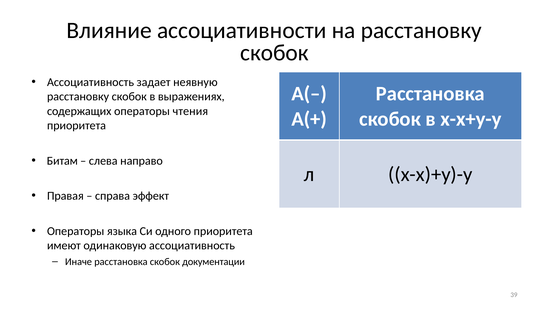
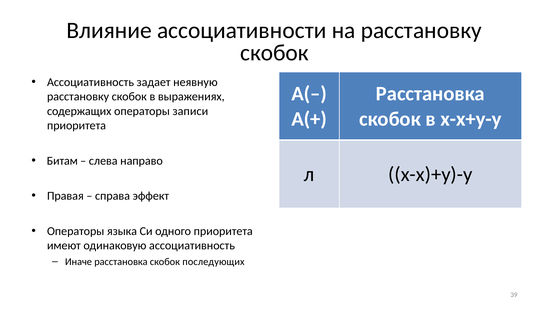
чтения: чтения -> записи (190, 111)
документации: документации -> последующих (213, 262)
